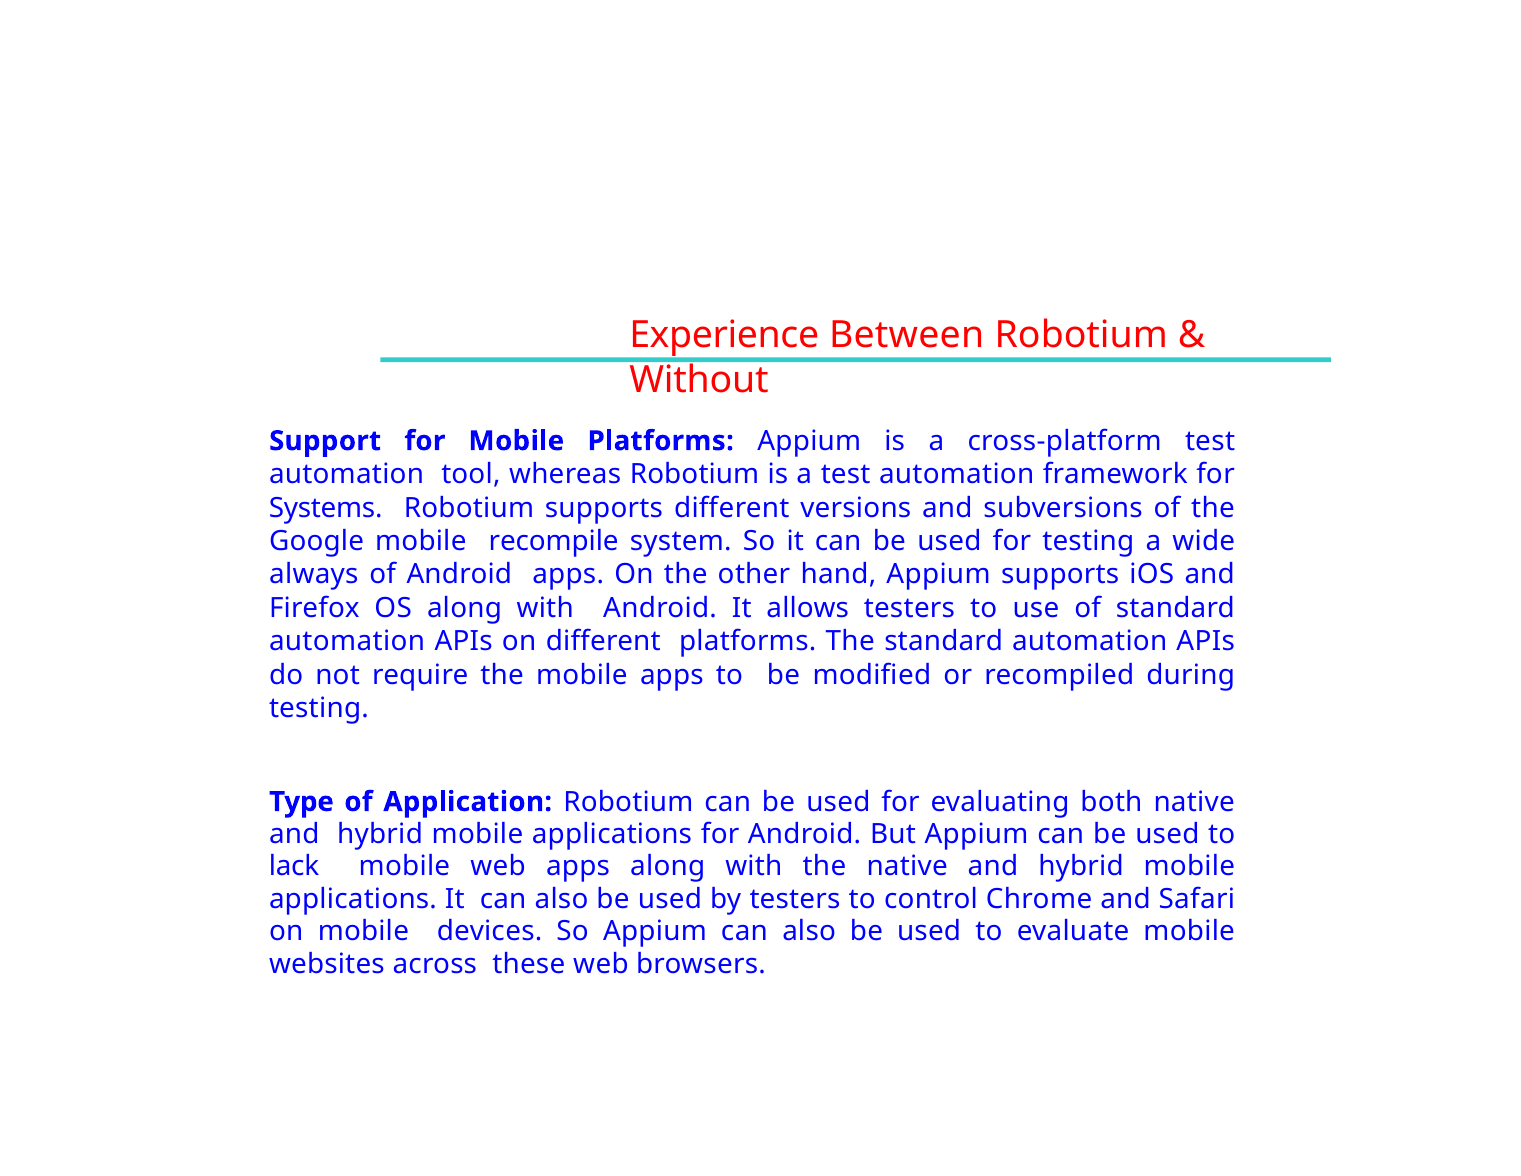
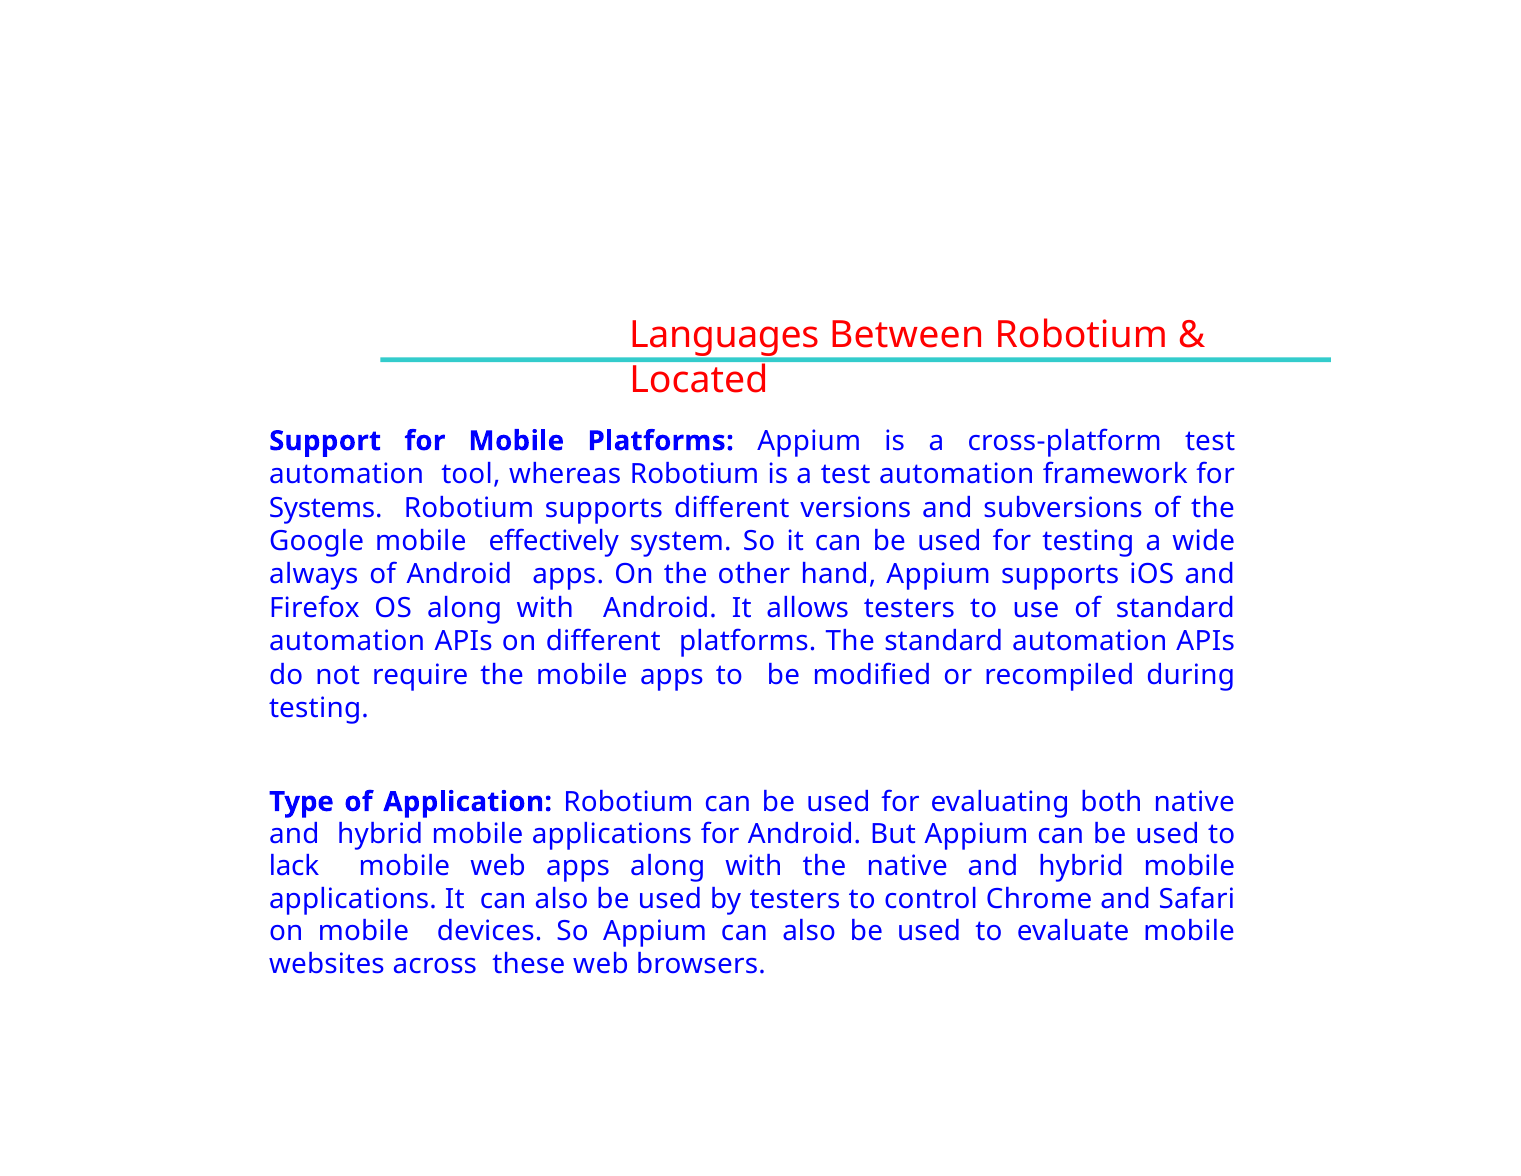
Experience: Experience -> Languages (724, 334)
Without: Without -> Located (699, 379)
recompile: recompile -> effectively (554, 541)
